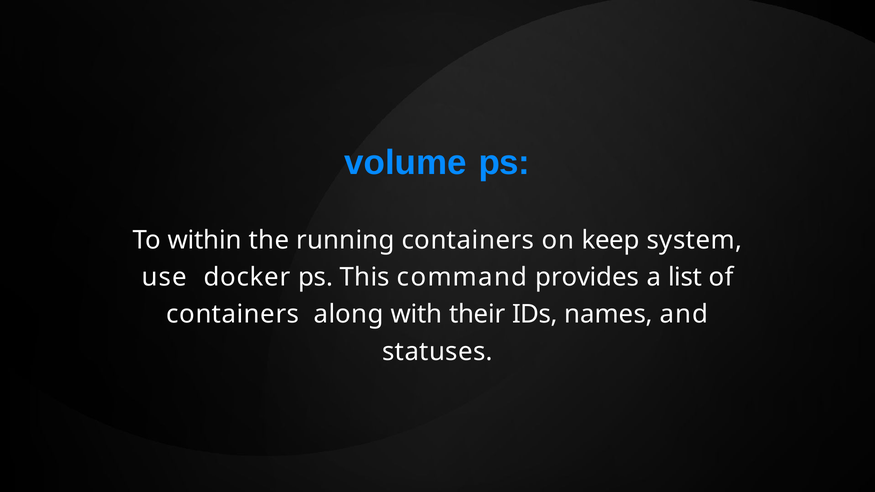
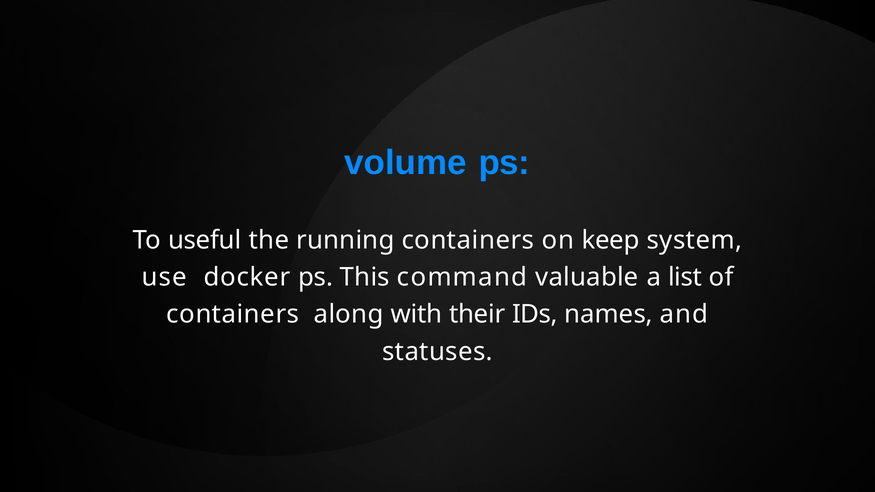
within: within -> useful (205, 240)
provides: provides -> valuable (587, 277)
